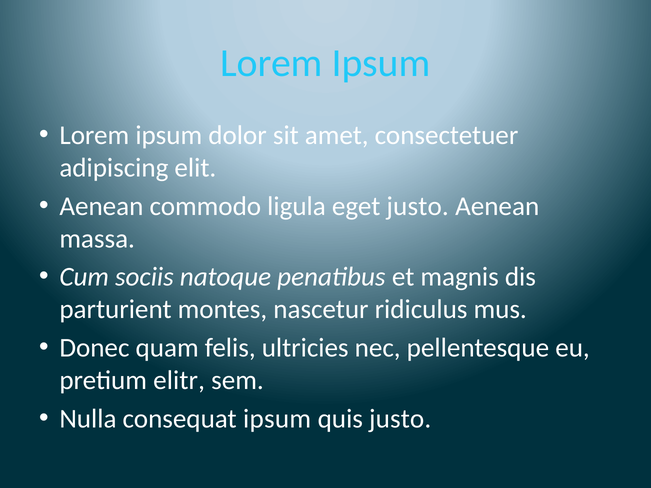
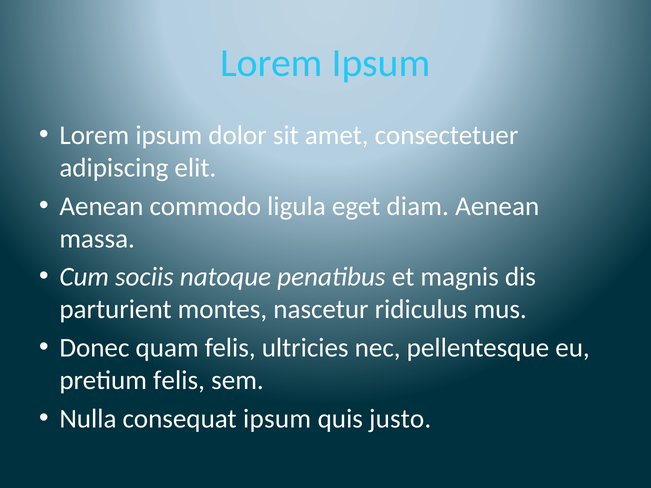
eget justo: justo -> diam (418, 206)
pretium elitr: elitr -> felis (179, 381)
